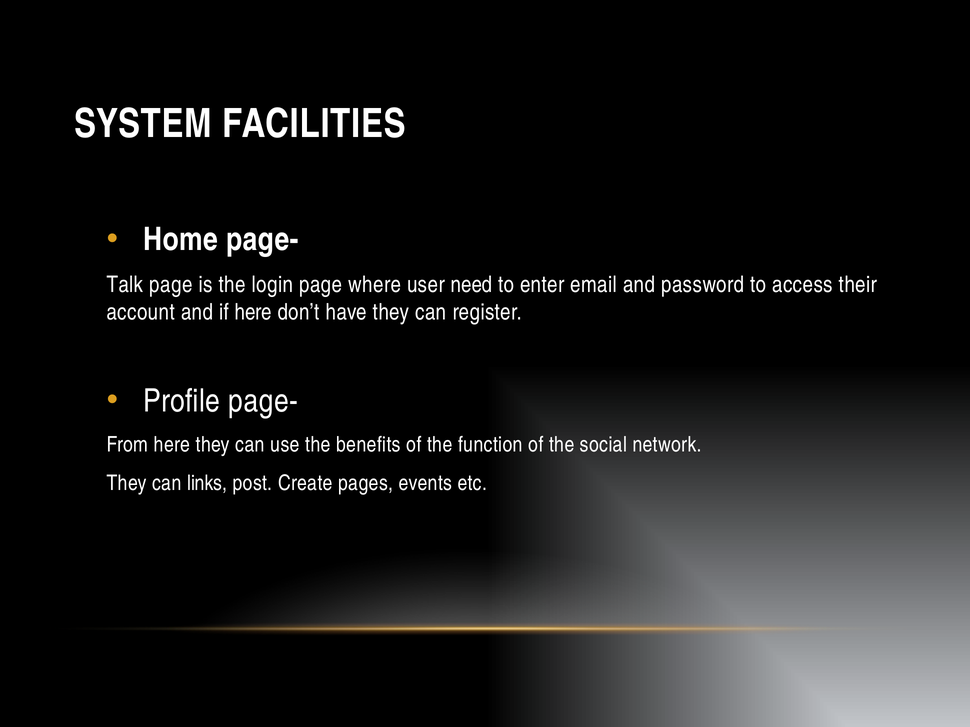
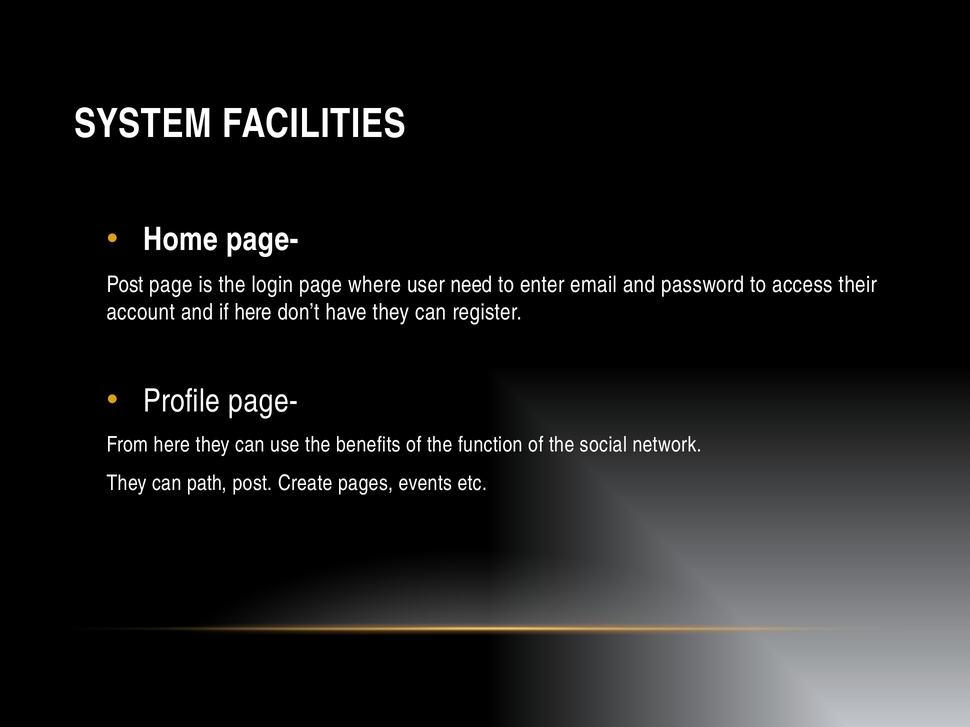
Talk: Talk -> Post (125, 285)
links: links -> path (207, 483)
